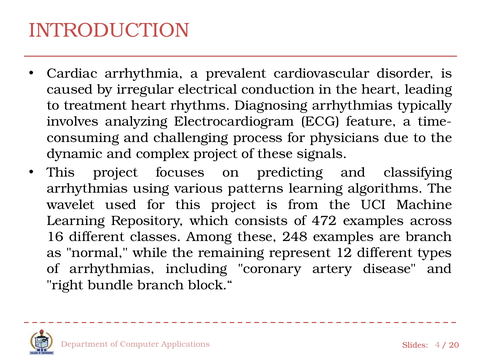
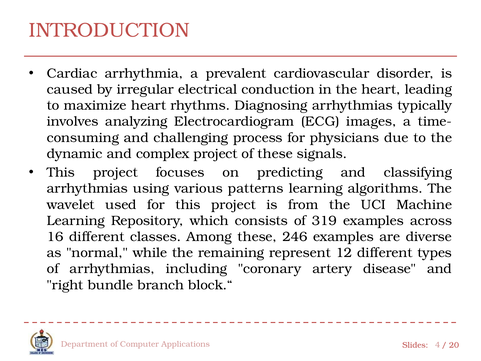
treatment: treatment -> maximize (95, 105)
feature: feature -> images (371, 121)
472: 472 -> 319 (324, 221)
248: 248 -> 246 (295, 237)
are branch: branch -> diverse (429, 237)
